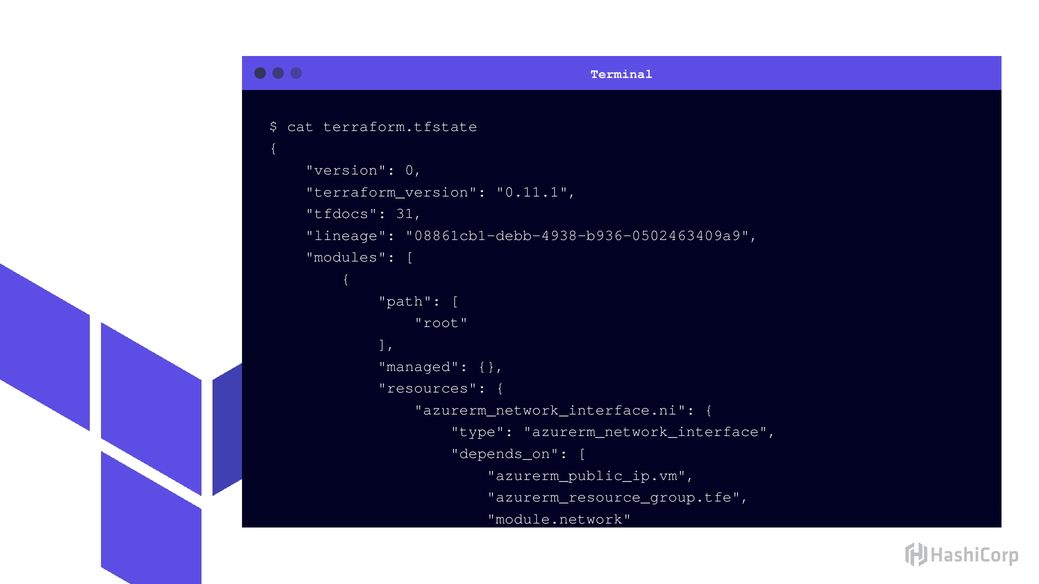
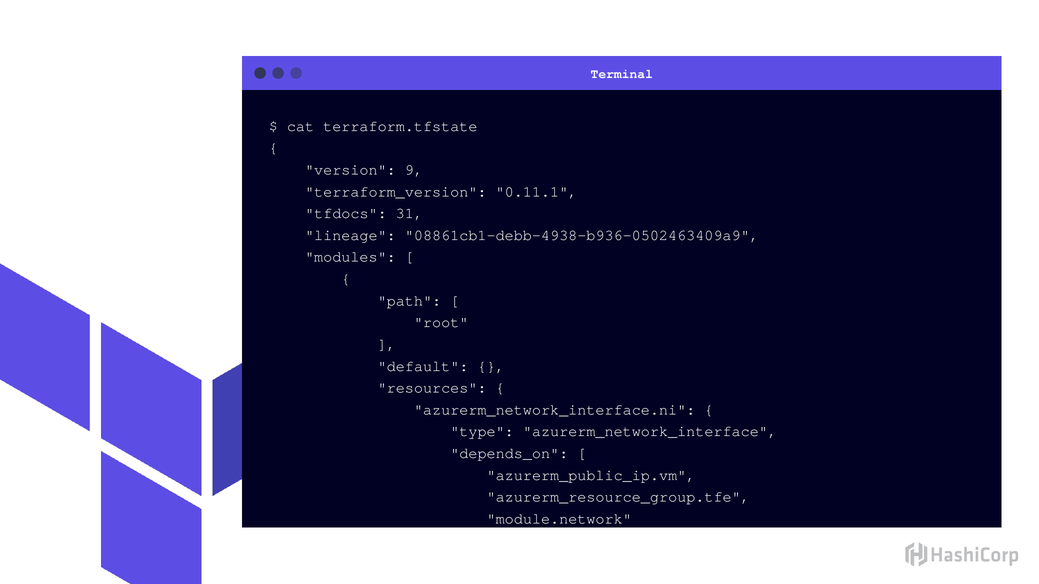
0: 0 -> 9 (414, 170)
managed: managed -> default (423, 366)
